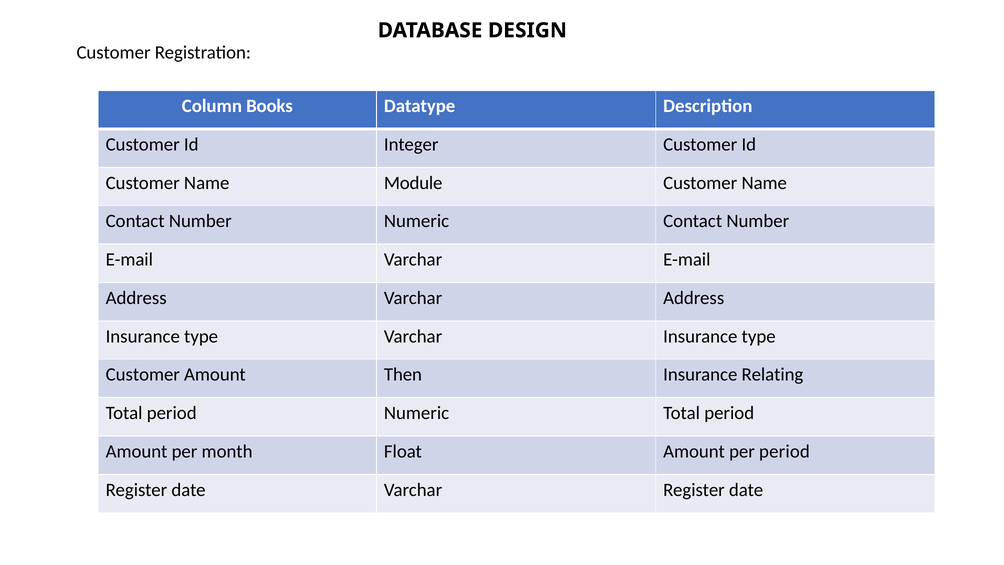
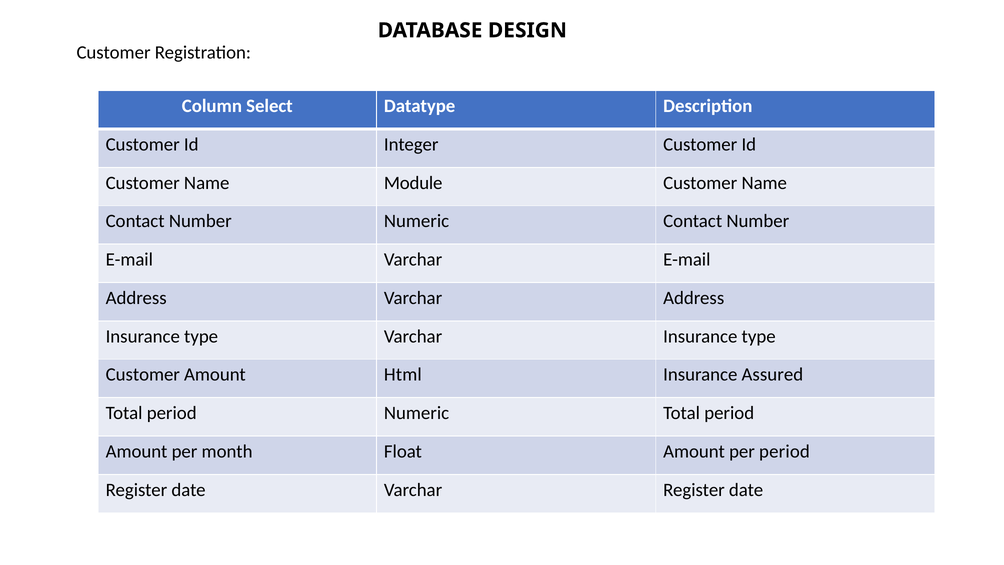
Books: Books -> Select (269, 106)
Then: Then -> Html (403, 375)
Relating: Relating -> Assured (772, 375)
